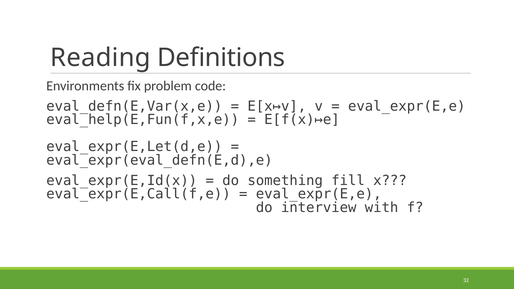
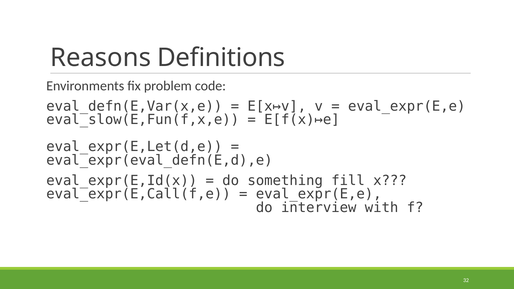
Reading: Reading -> Reasons (101, 58)
eval_help(E,Fun(f,x,e: eval_help(E,Fun(f,x,e -> eval_slow(E,Fun(f,x,e (143, 120)
